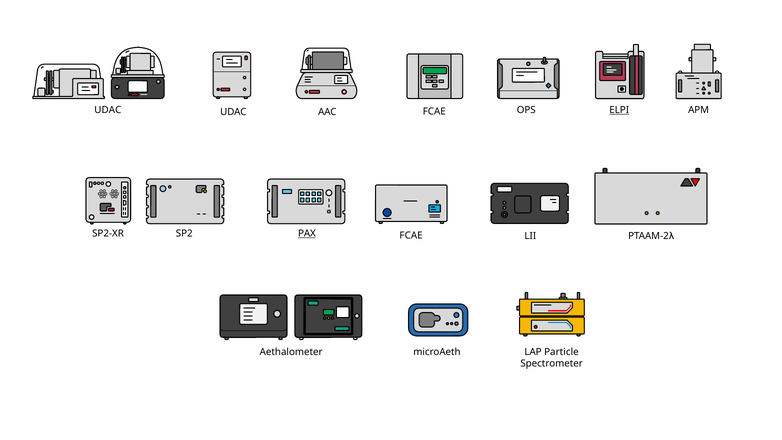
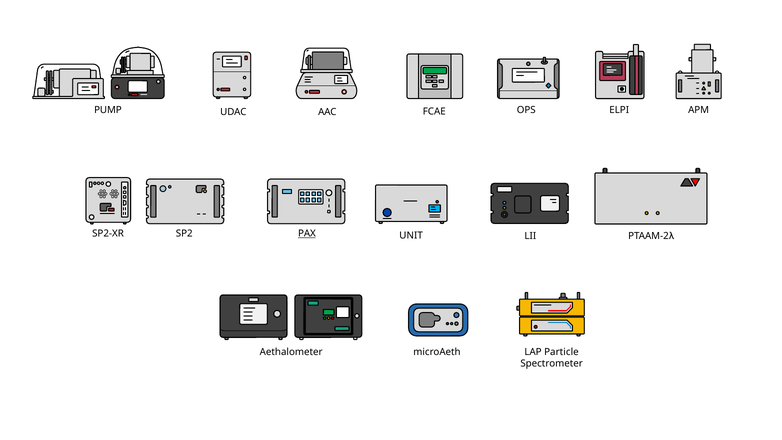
UDAC: UDAC -> PUMP (108, 110)
ELPI underline: present -> none (619, 110)
FCAE: FCAE -> UNIT (411, 235)
